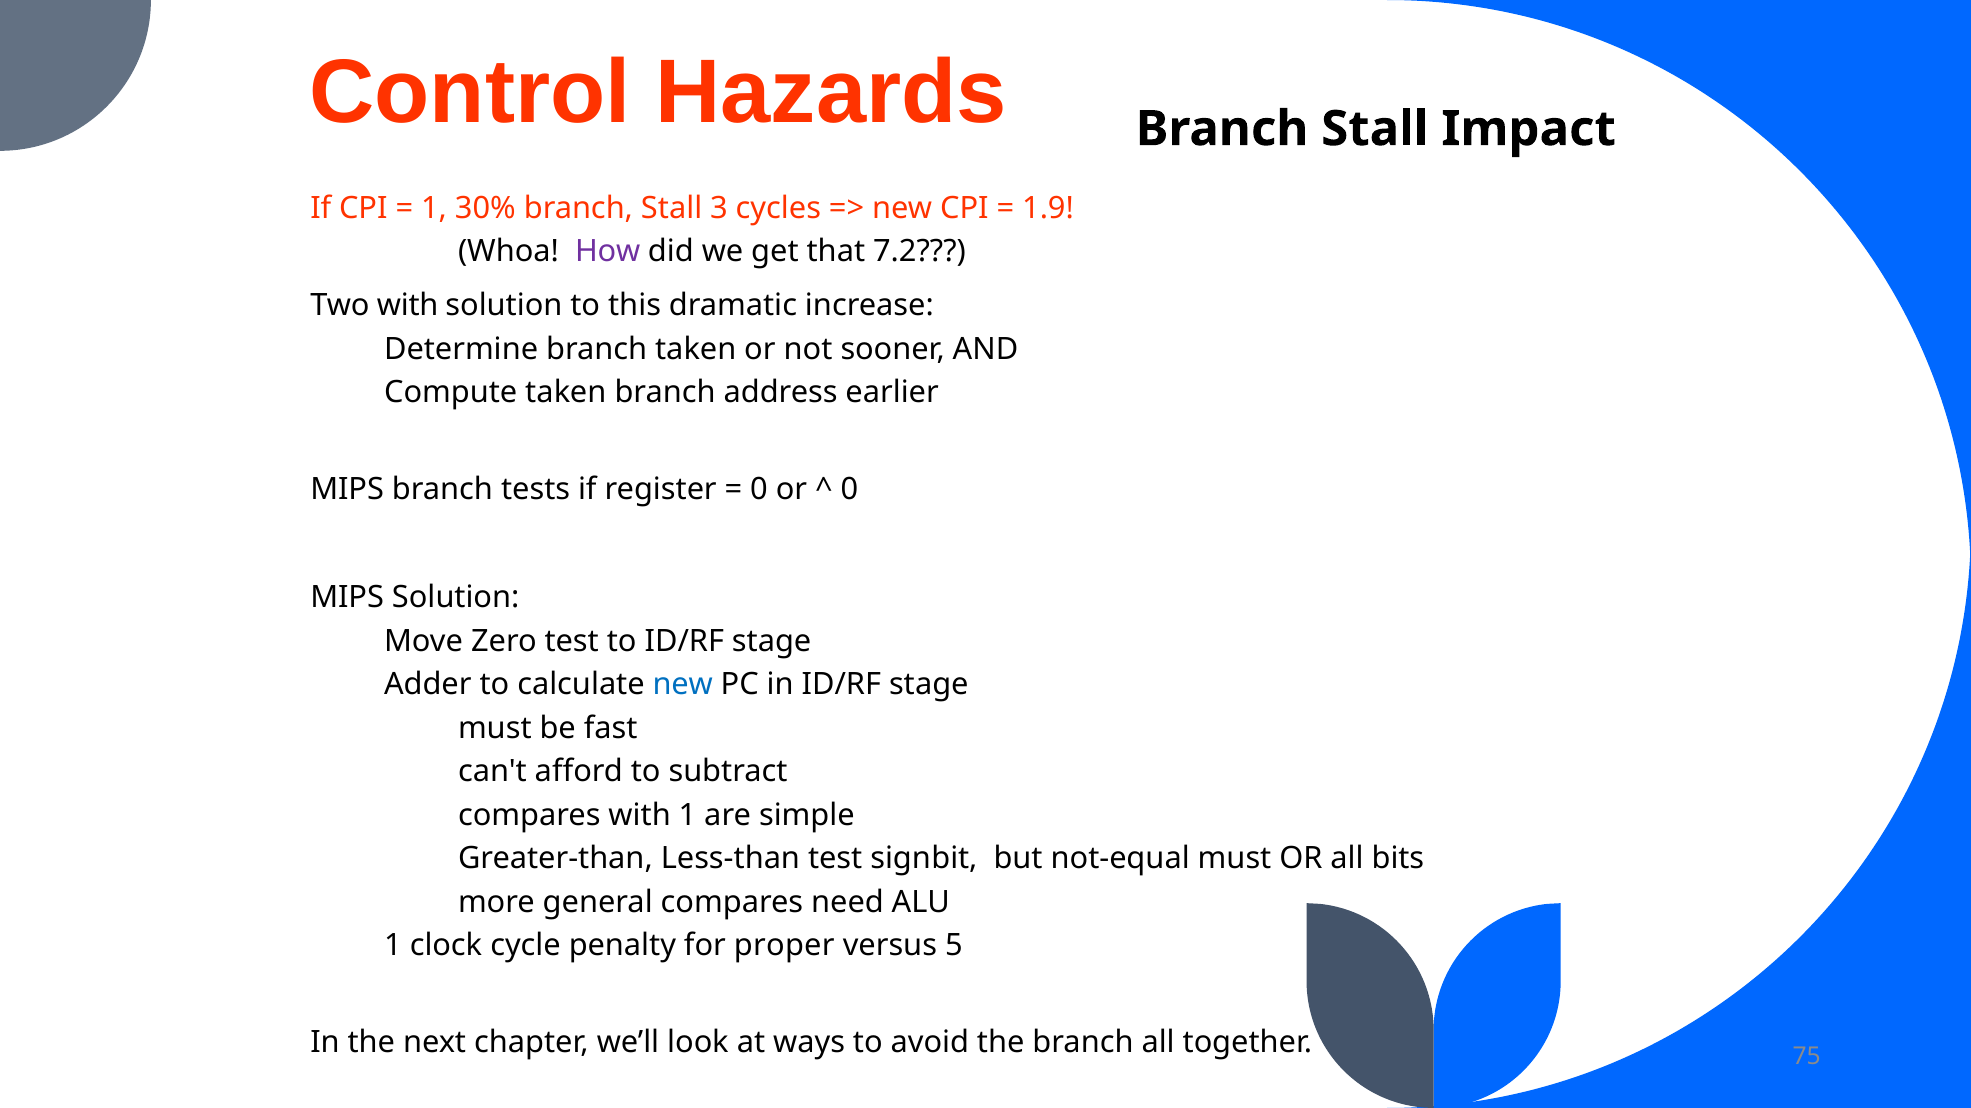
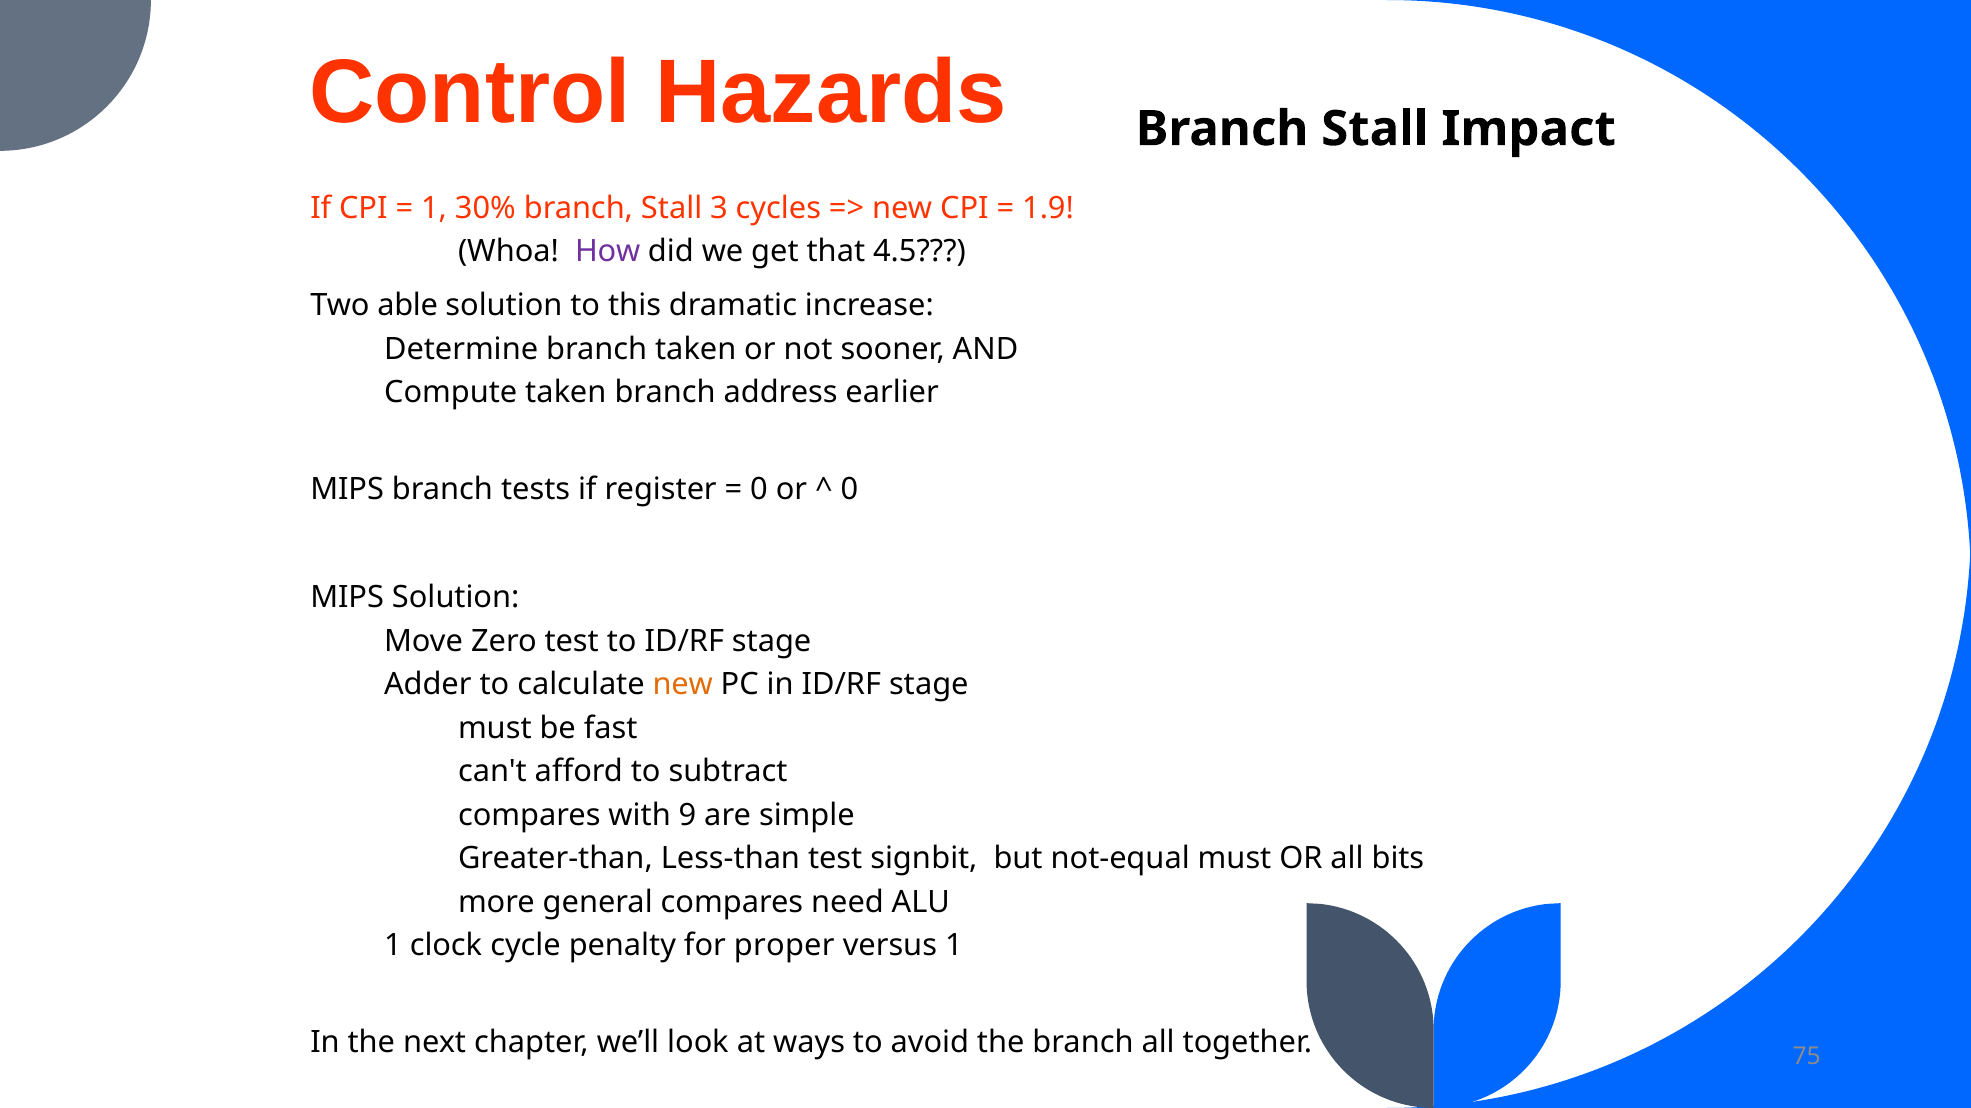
7.2: 7.2 -> 4.5 (919, 252)
Two with: with -> able (408, 306)
new colour: blue -> orange (683, 685)
with 1: 1 -> 9 (687, 815)
versus 5: 5 -> 1 (954, 946)
